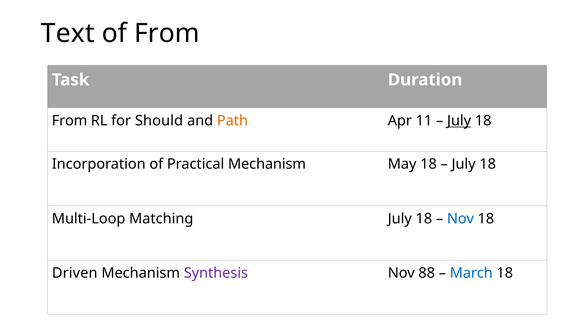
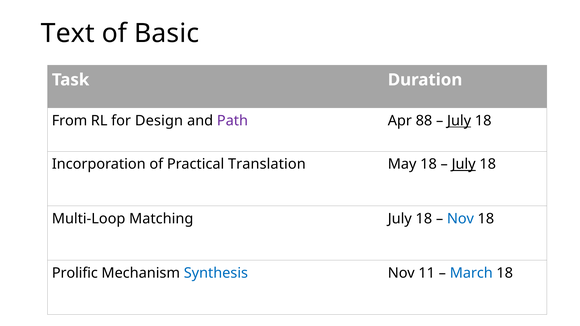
of From: From -> Basic (167, 34)
Should: Should -> Design (159, 121)
Path colour: orange -> purple (232, 121)
11: 11 -> 88 (424, 121)
Practical Mechanism: Mechanism -> Translation (267, 164)
July underline: none -> present (464, 164)
Driven: Driven -> Prolific (75, 273)
Synthesis colour: purple -> blue (216, 273)
88: 88 -> 11 (427, 273)
